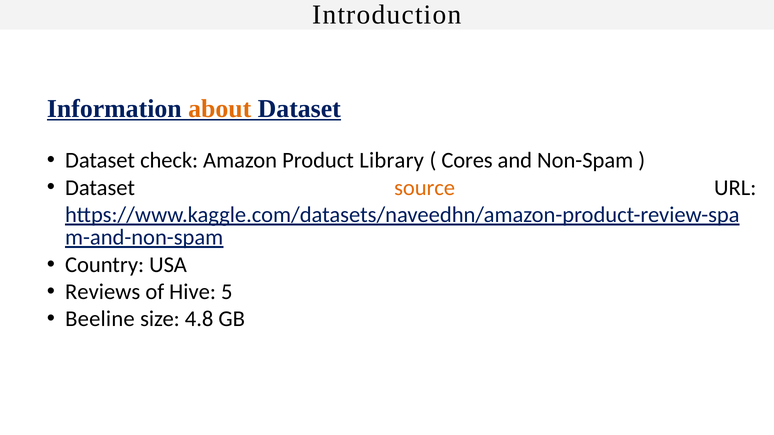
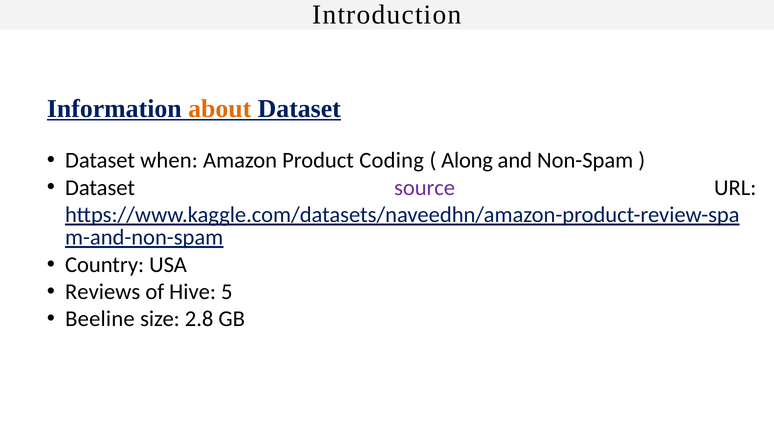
check: check -> when (169, 161)
Library: Library -> Coding (392, 161)
Cores: Cores -> Along (467, 161)
source colour: orange -> purple (425, 188)
4.8: 4.8 -> 2.8 (199, 319)
